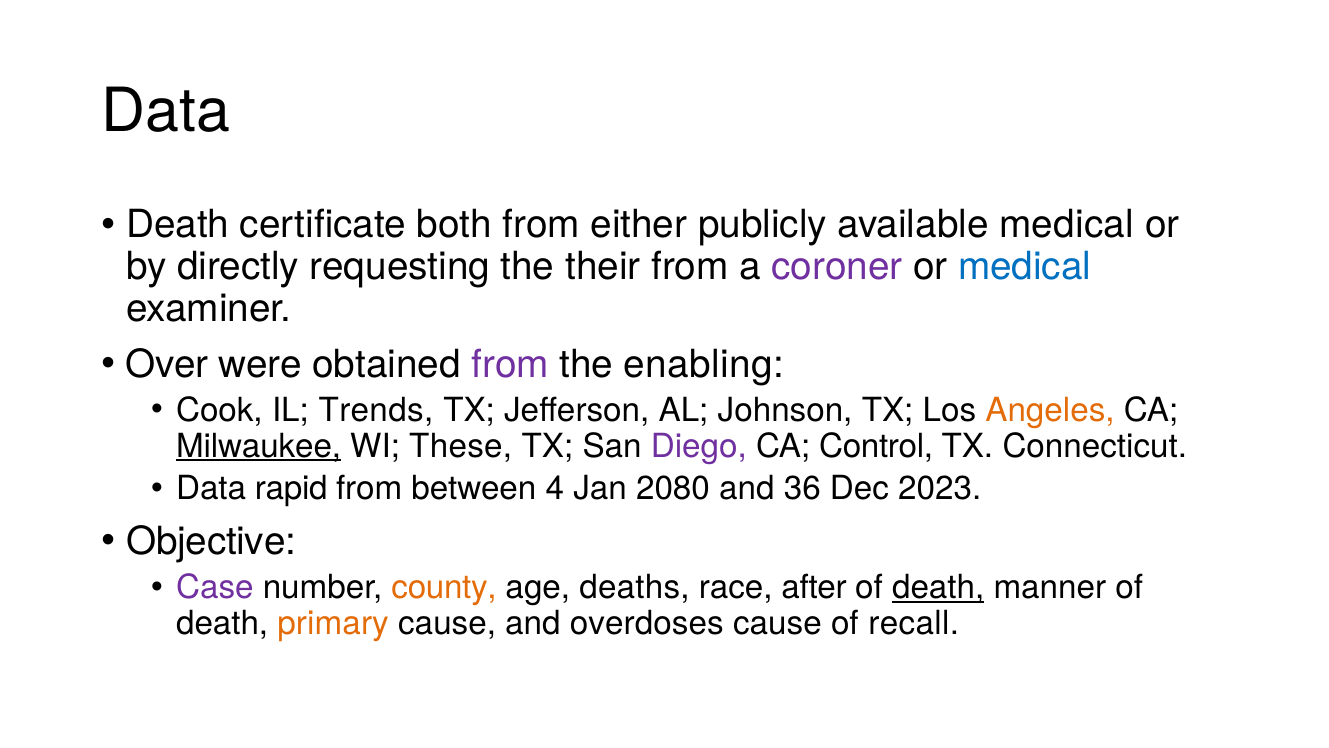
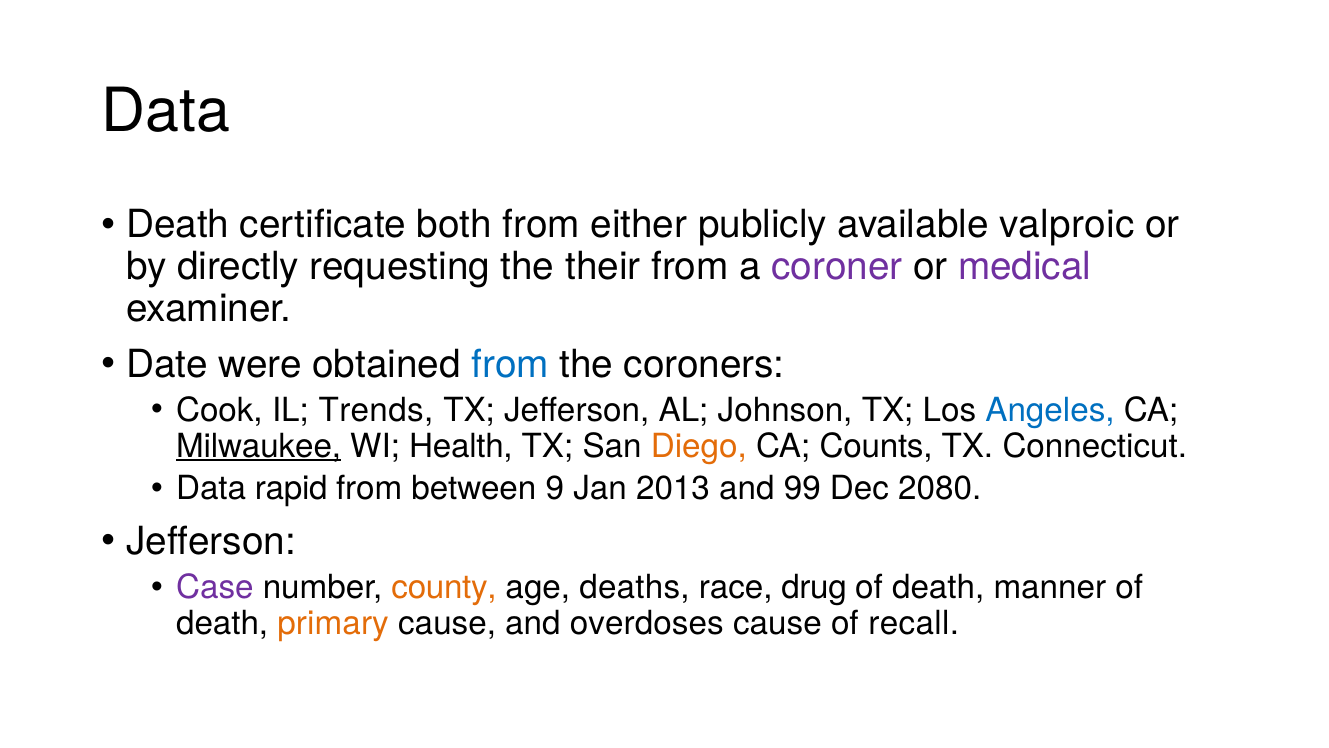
available medical: medical -> valproic (1067, 225)
medical colour: blue -> purple (1025, 267)
Over: Over -> Date (167, 364)
from colour: purple -> blue (510, 364)
enabling: enabling -> coroners (704, 364)
Angeles colour: orange -> blue (1050, 410)
These: These -> Health (461, 446)
Diego colour: purple -> orange (699, 446)
Control: Control -> Counts (876, 446)
4: 4 -> 9 (555, 489)
2080: 2080 -> 2013 (673, 489)
36: 36 -> 99 (802, 489)
2023: 2023 -> 2080 (940, 489)
Objective: Objective -> Jefferson (211, 541)
after: after -> drug (814, 587)
death underline: present -> none (938, 587)
